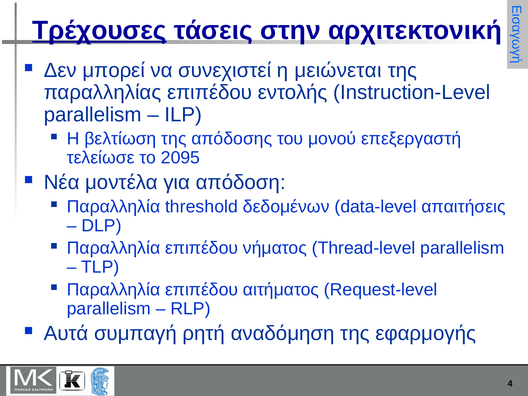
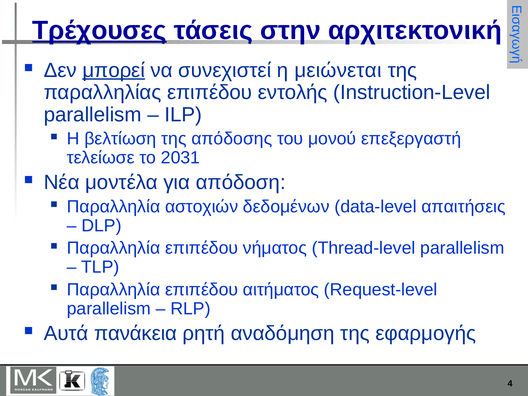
μπορεί underline: none -> present (114, 70)
2095: 2095 -> 2031 (180, 158)
threshold: threshold -> αστοχιών (202, 207)
συμπαγή: συμπαγή -> πανάκεια (135, 333)
